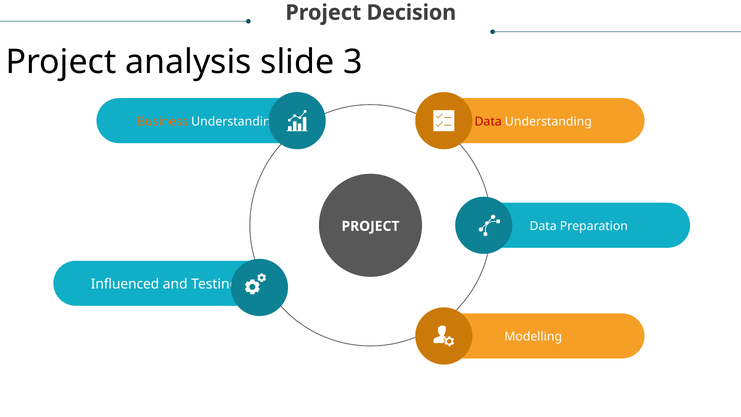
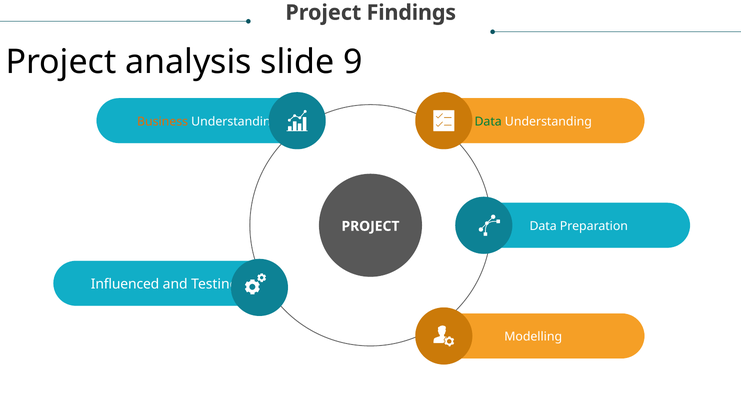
Decision: Decision -> Findings (411, 13)
3: 3 -> 9 (353, 62)
Data colour: red -> green (488, 121)
